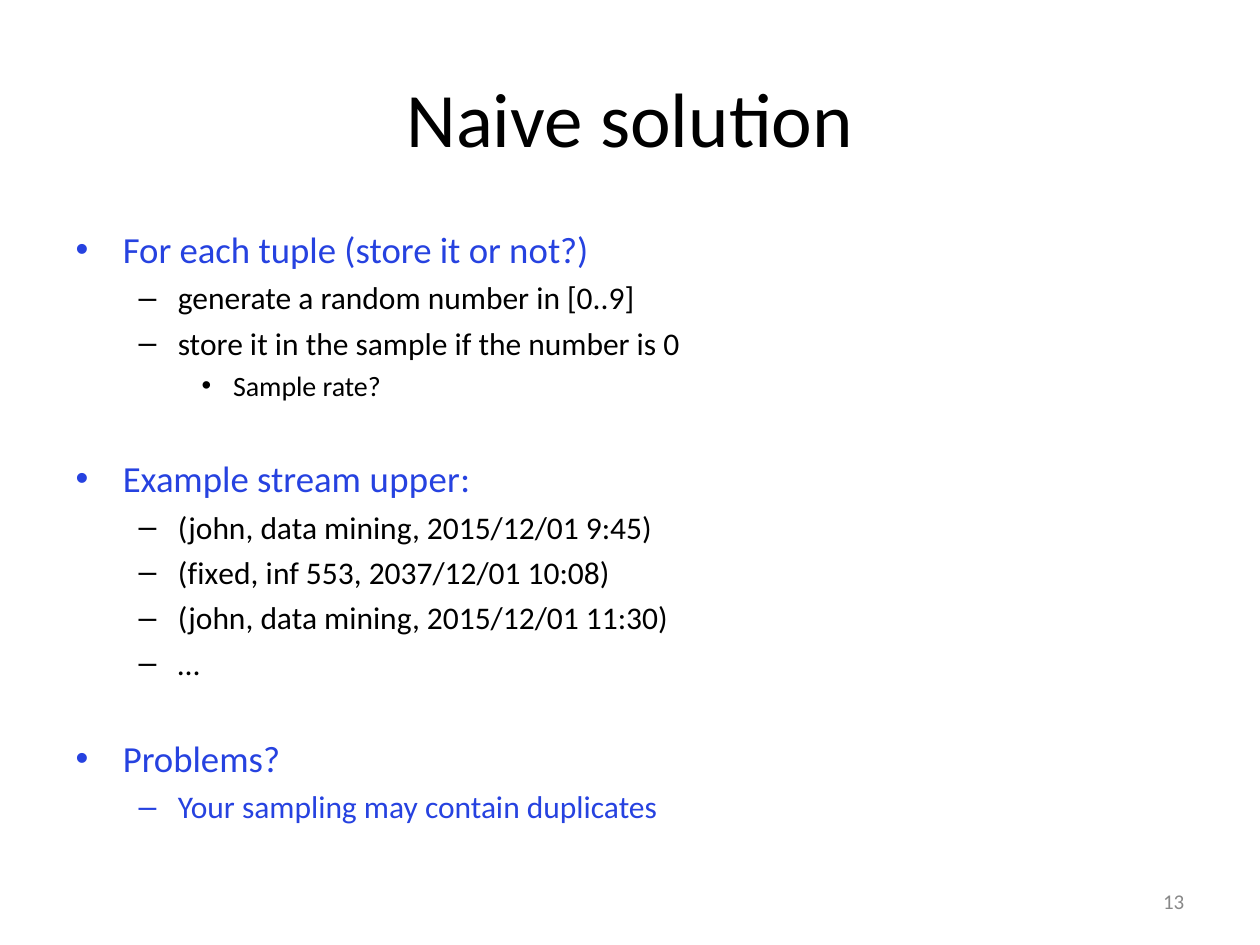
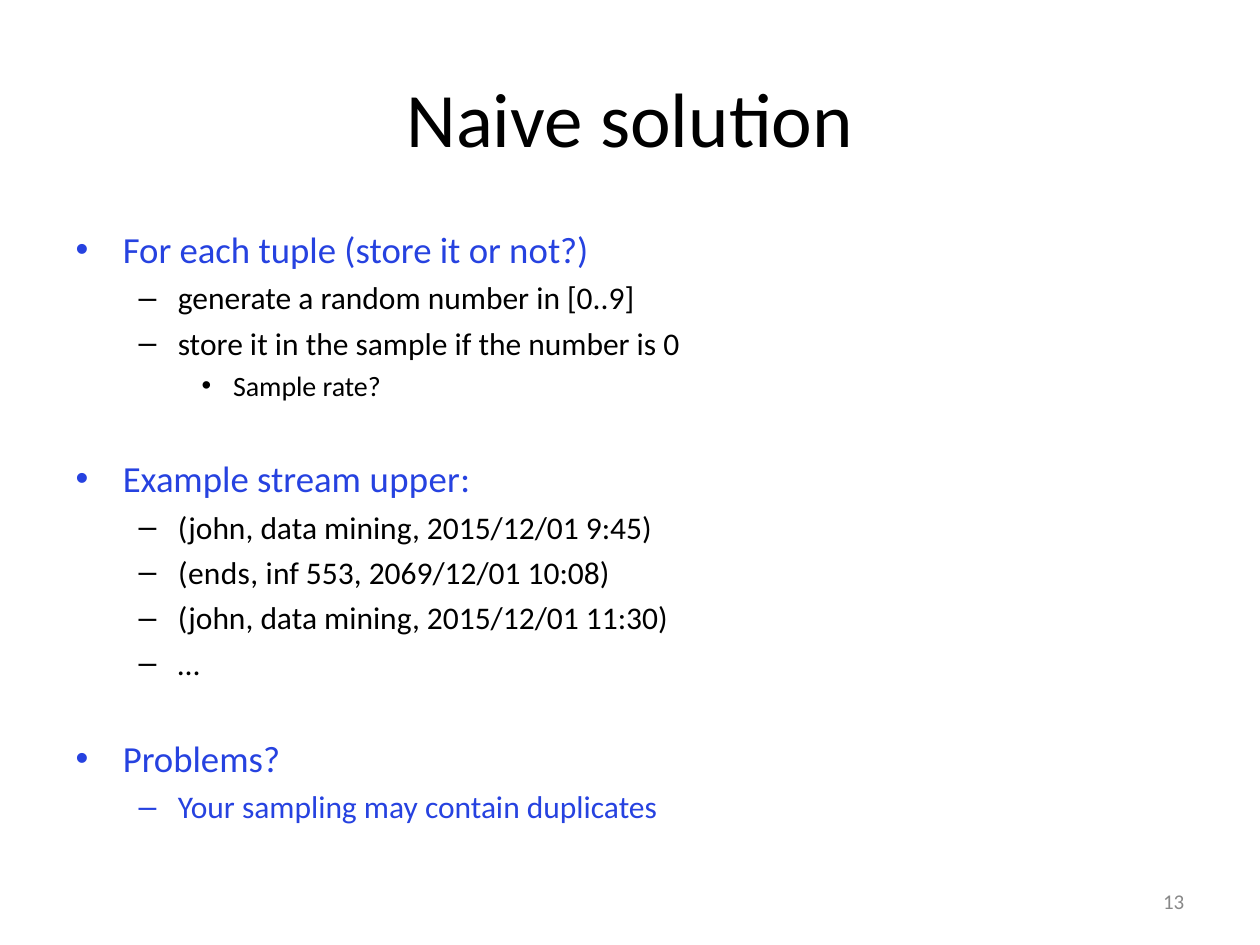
fixed: fixed -> ends (218, 574)
2037/12/01: 2037/12/01 -> 2069/12/01 (445, 574)
